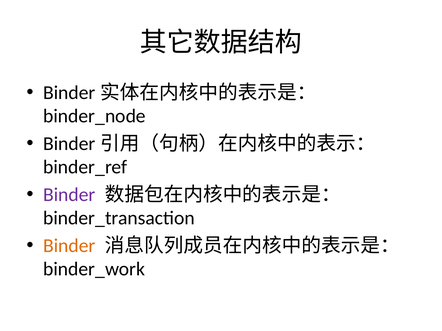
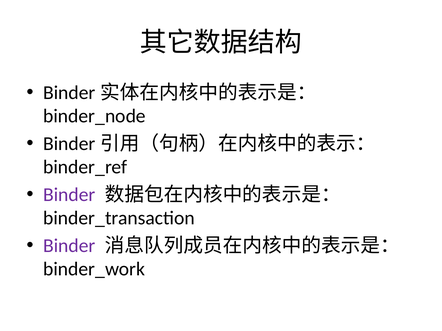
Binder colour: orange -> purple (69, 246)
